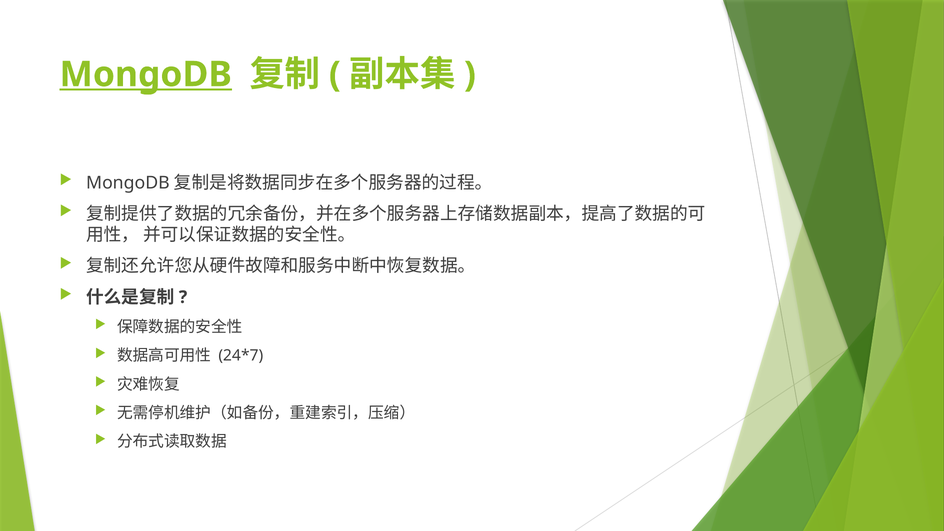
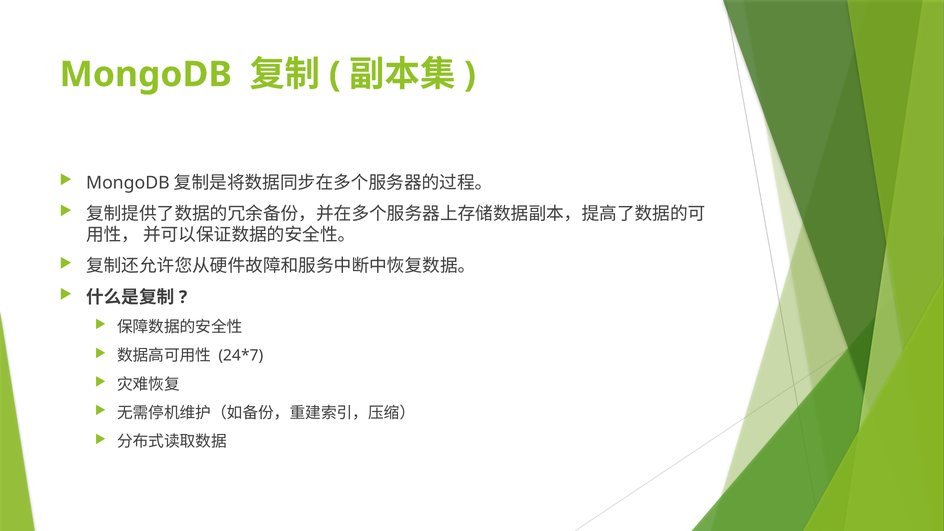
MongoDB underline: present -> none (146, 74)
